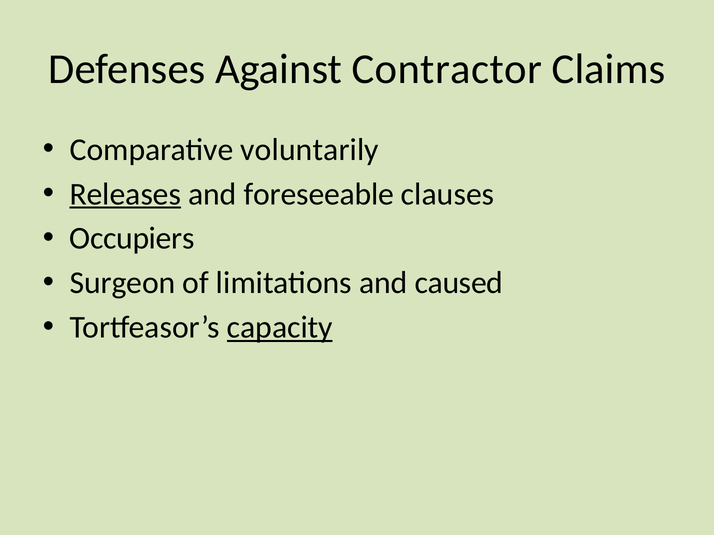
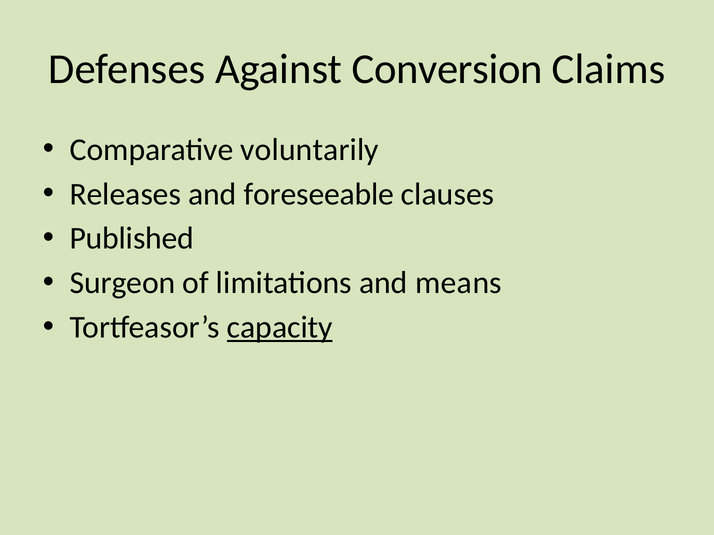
Contractor: Contractor -> Conversion (447, 69)
Releases underline: present -> none (125, 194)
Occupiers: Occupiers -> Published (132, 239)
caused: caused -> means (459, 283)
